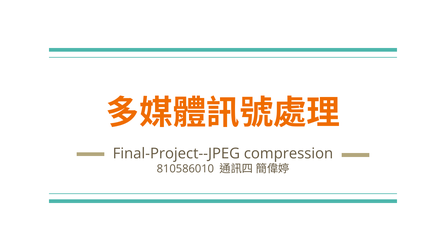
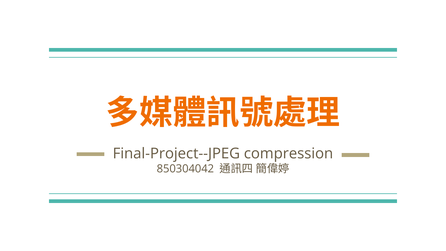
810586010: 810586010 -> 850304042 (185, 169)
